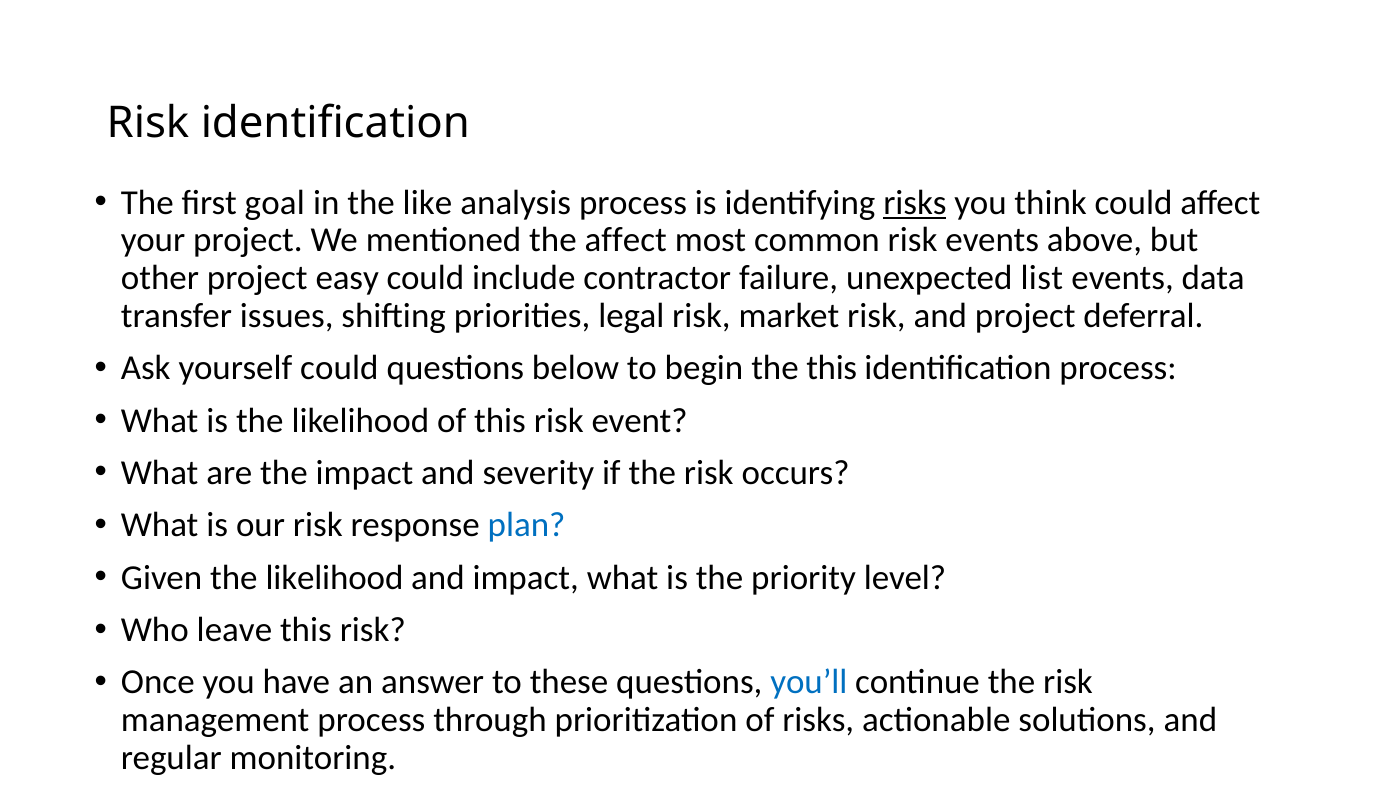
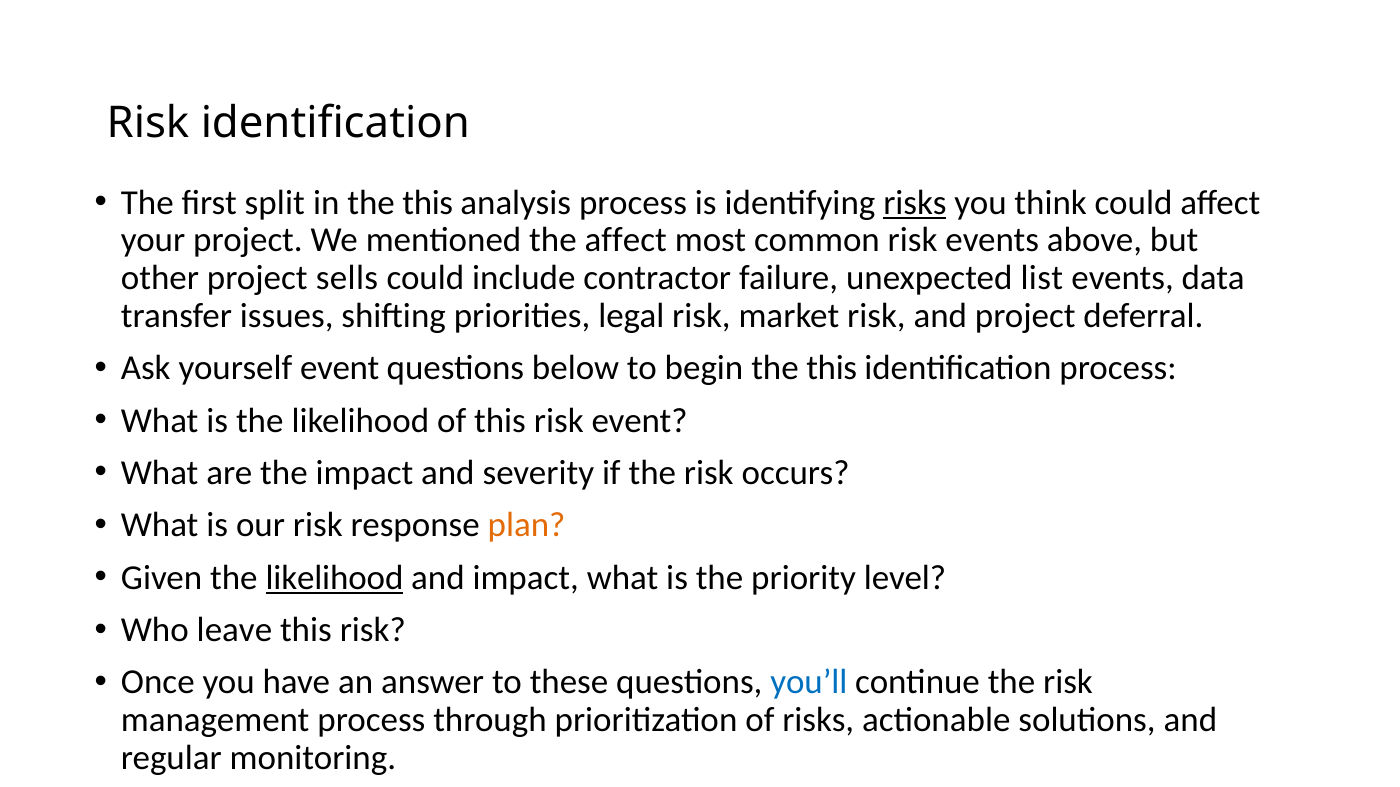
goal: goal -> split (275, 203)
in the like: like -> this (428, 203)
easy: easy -> sells (347, 278)
yourself could: could -> event (340, 368)
plan colour: blue -> orange (527, 526)
likelihood underline: none -> present (334, 578)
